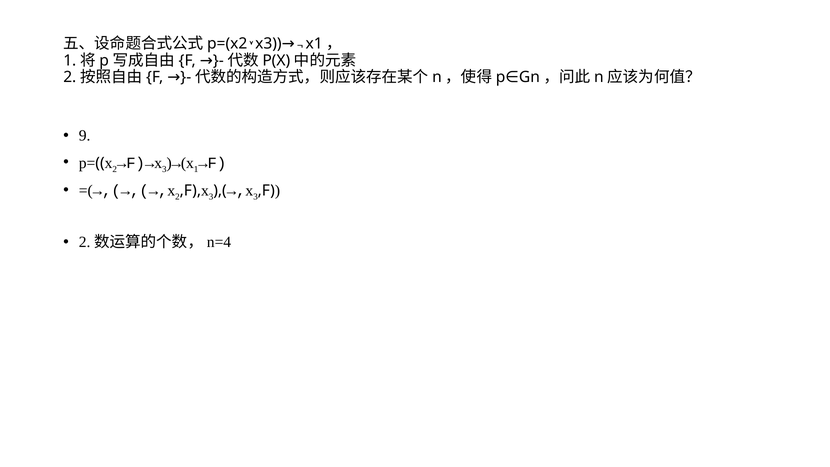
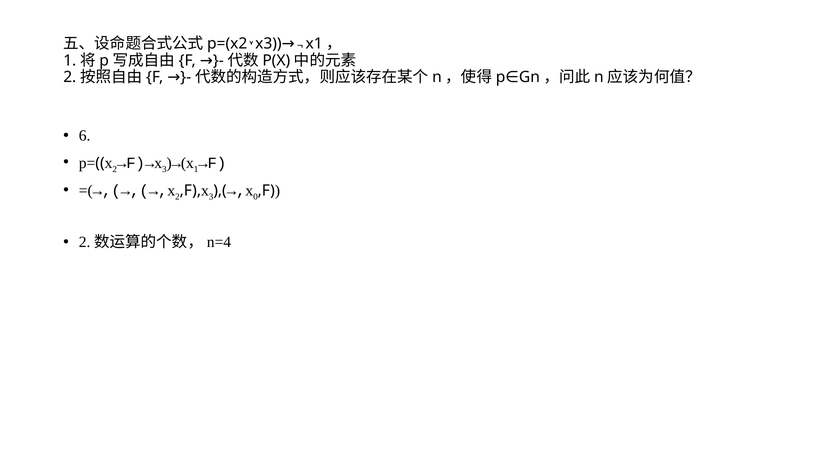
9: 9 -> 6 (85, 136)
3: 3 -> 0 (256, 197)
